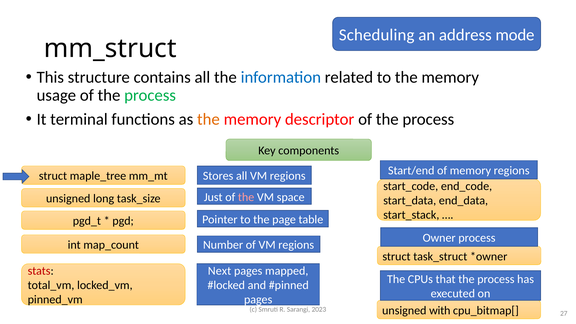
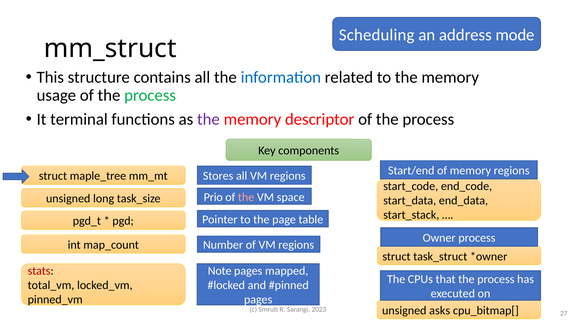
the colour: orange -> purple (208, 119)
Just: Just -> Prio (213, 197)
Next: Next -> Note (220, 271)
with: with -> asks (440, 310)
